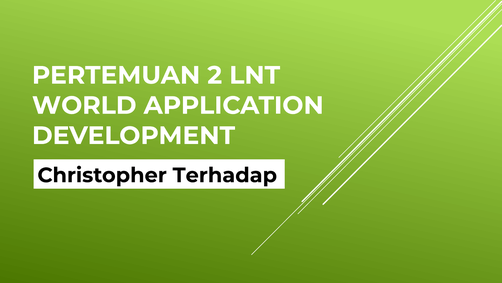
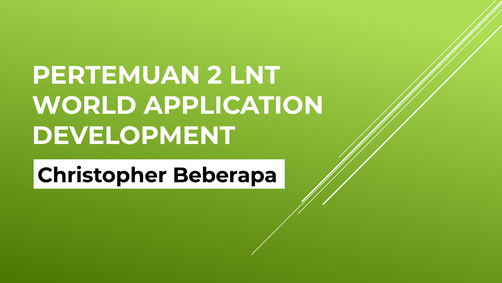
Terhadap: Terhadap -> Beberapa (225, 175)
